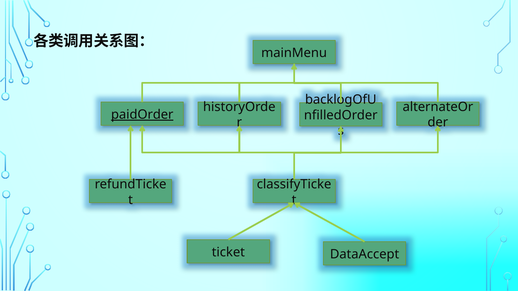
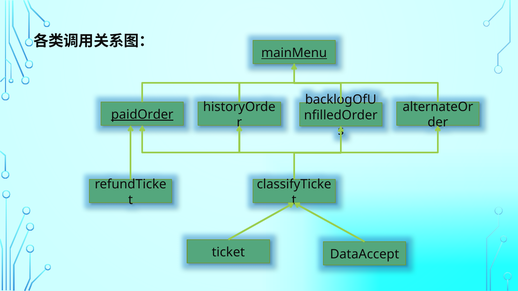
mainMenu underline: none -> present (294, 53)
